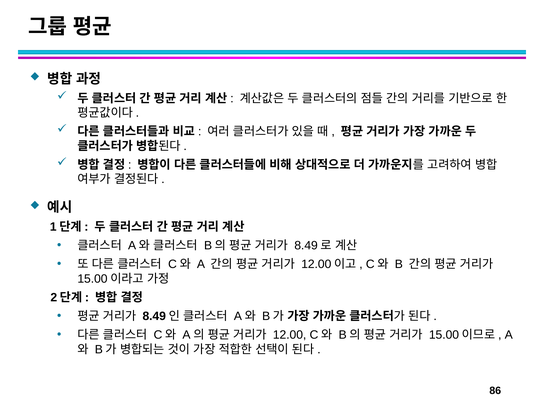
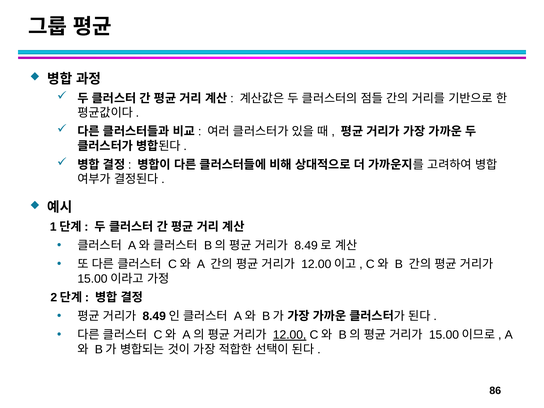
12.00 underline: none -> present (290, 335)
